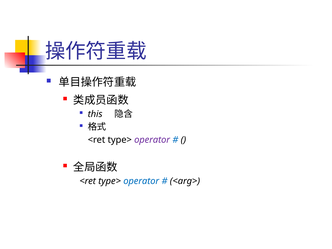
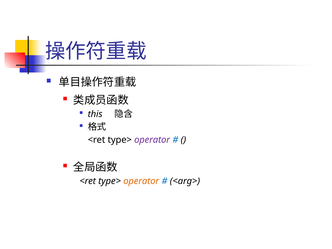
operator colour: blue -> orange (141, 181)
